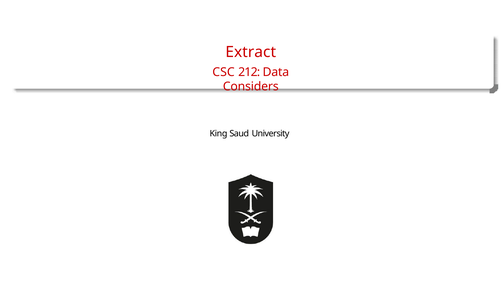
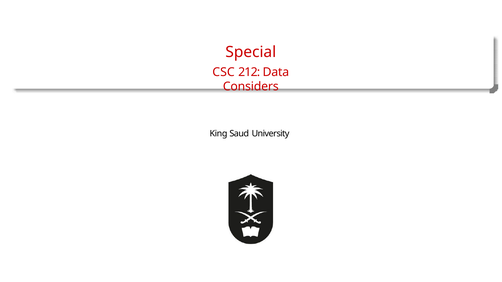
Extract: Extract -> Special (251, 52)
